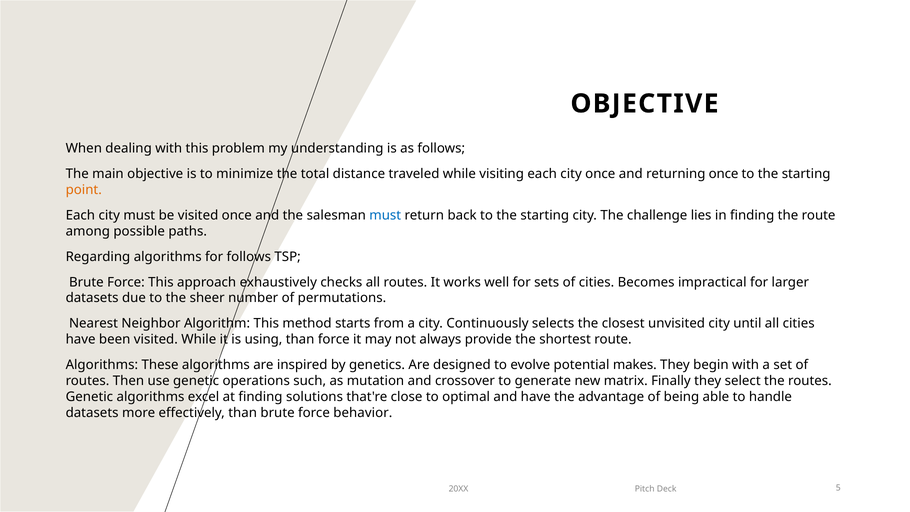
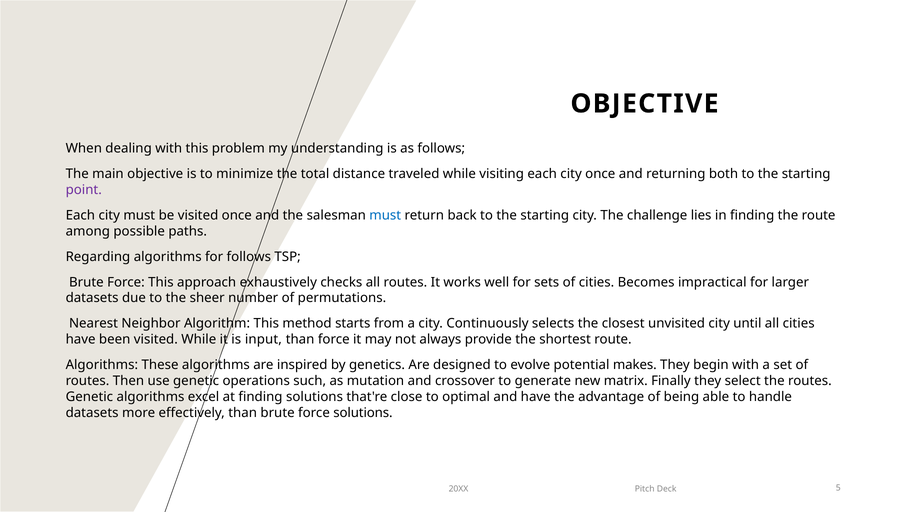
returning once: once -> both (724, 174)
point colour: orange -> purple (84, 190)
using: using -> input (263, 339)
force behavior: behavior -> solutions (363, 413)
